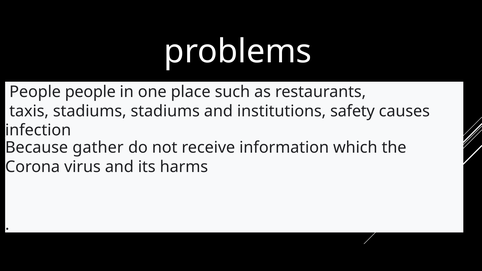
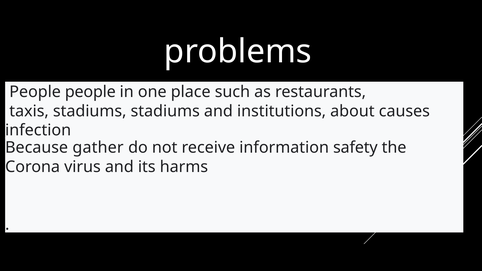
safety: safety -> about (352, 111)
which: which -> safety (355, 148)
